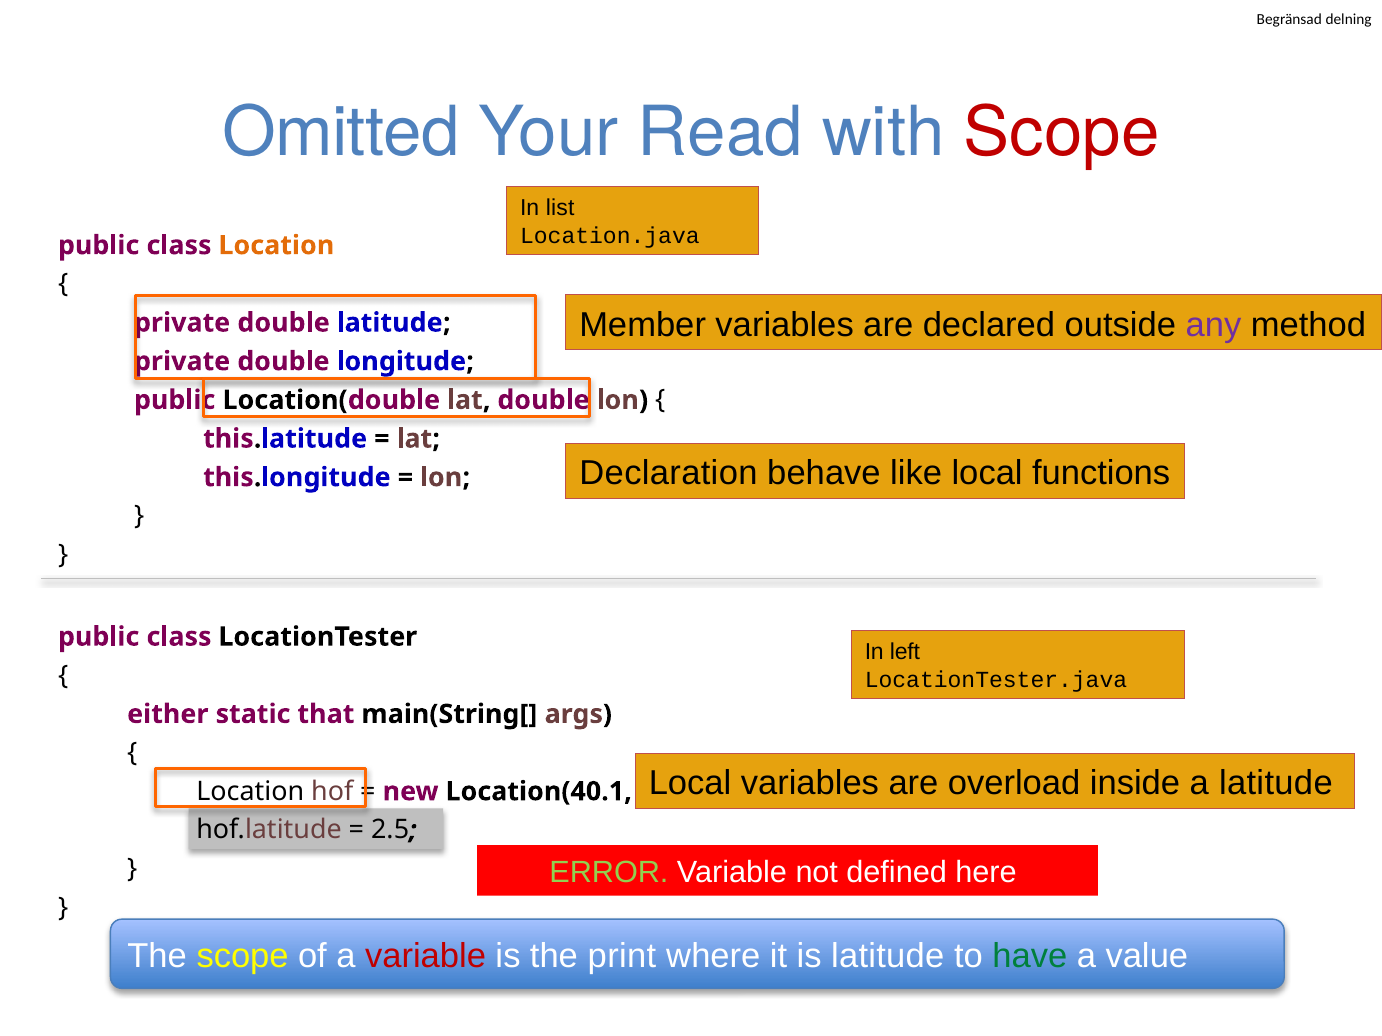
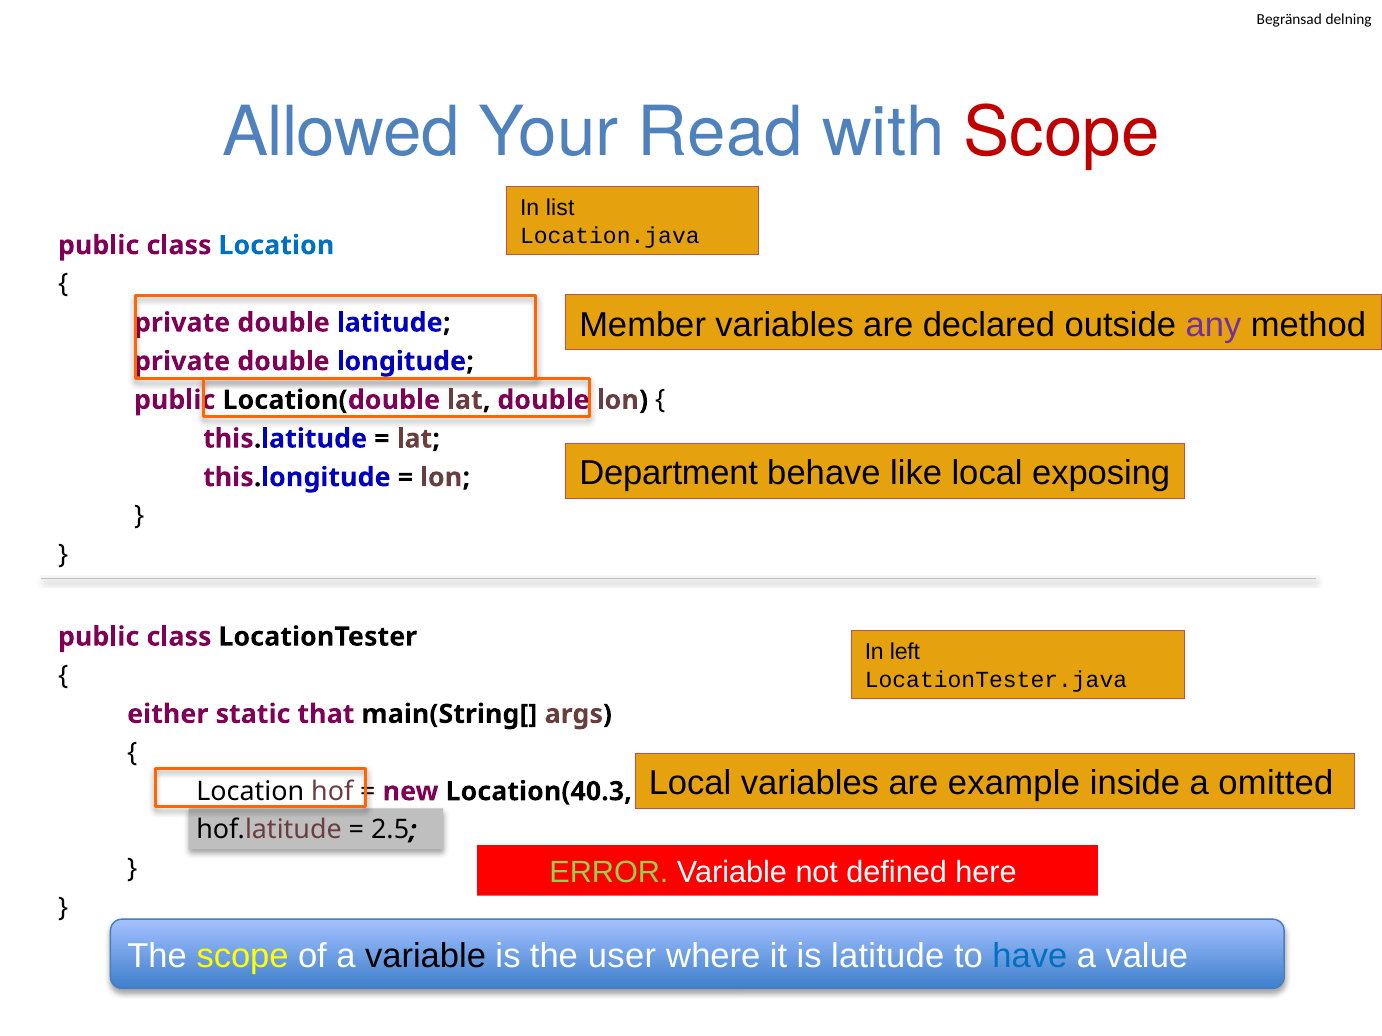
Omitted: Omitted -> Allowed (341, 133)
Location colour: orange -> blue (276, 245)
Declaration: Declaration -> Department (669, 473)
functions: functions -> exposing (1101, 473)
overload: overload -> example (1014, 784)
a latitude: latitude -> omitted (1276, 784)
Location(40.1: Location(40.1 -> Location(40.3 (539, 792)
variable colour: red -> black (426, 957)
print: print -> user (622, 957)
have colour: green -> blue (1030, 957)
